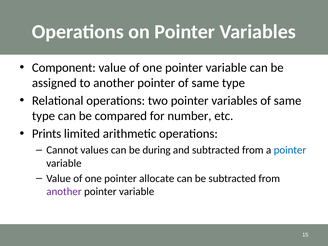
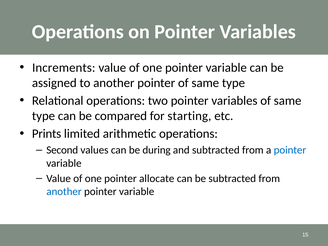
Component: Component -> Increments (64, 68)
number: number -> starting (189, 116)
Cannot: Cannot -> Second (62, 150)
another colour: purple -> blue (64, 192)
